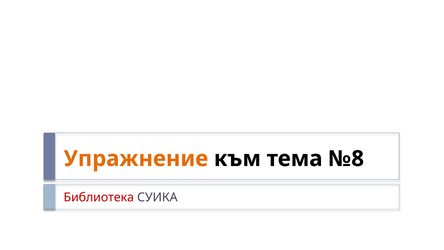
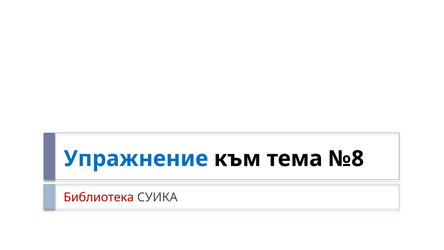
Упражнение colour: orange -> blue (136, 159)
